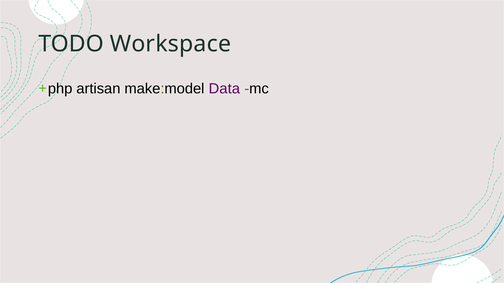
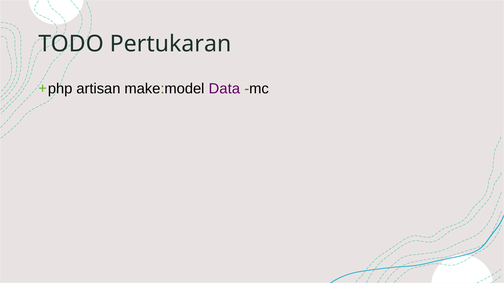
Workspace: Workspace -> Pertukaran (171, 44)
